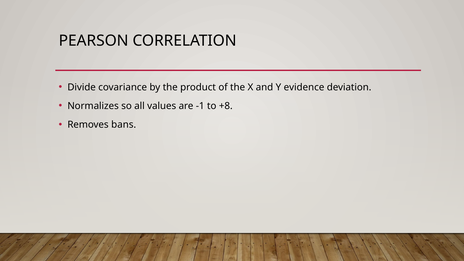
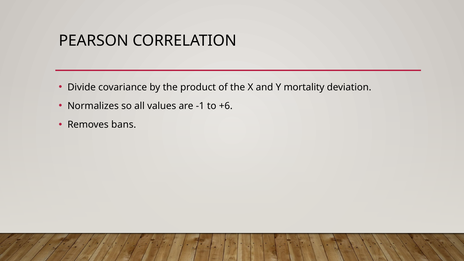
evidence: evidence -> mortality (304, 87)
+8: +8 -> +6 (226, 106)
